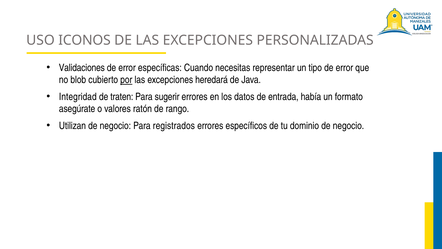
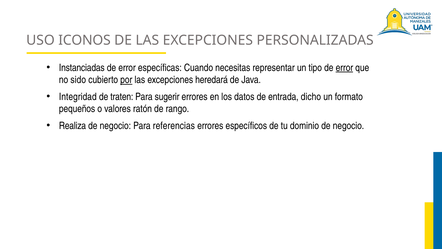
Validaciones: Validaciones -> Instanciadas (82, 68)
error underline: none -> present (344, 68)
blob: blob -> sido (78, 80)
había: había -> dicho (311, 97)
asegúrate: asegúrate -> pequeños (77, 109)
Utilizan: Utilizan -> Realiza (72, 125)
registrados: registrados -> referencias (174, 125)
